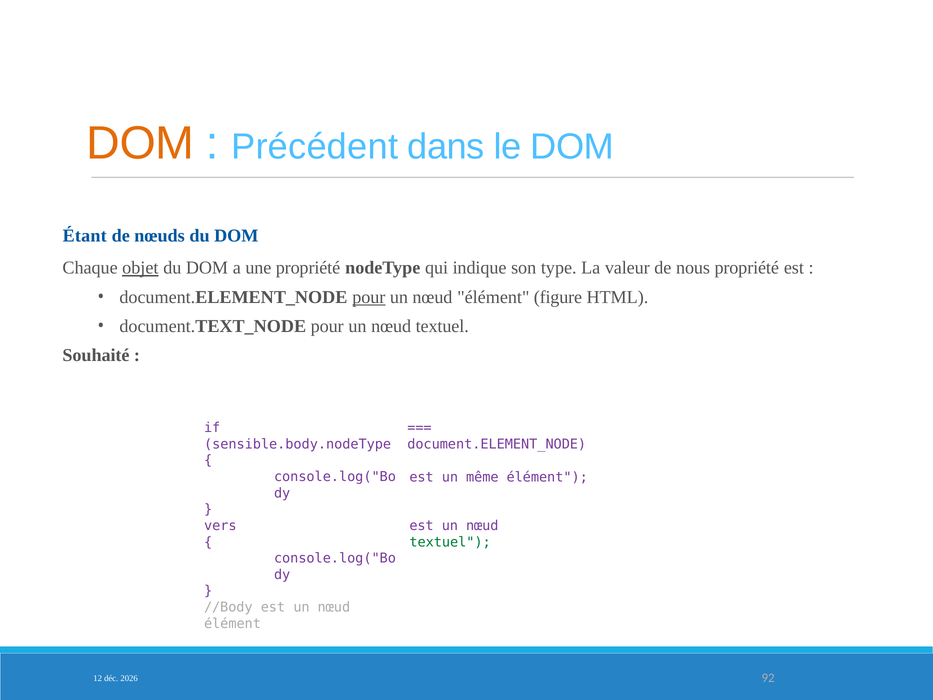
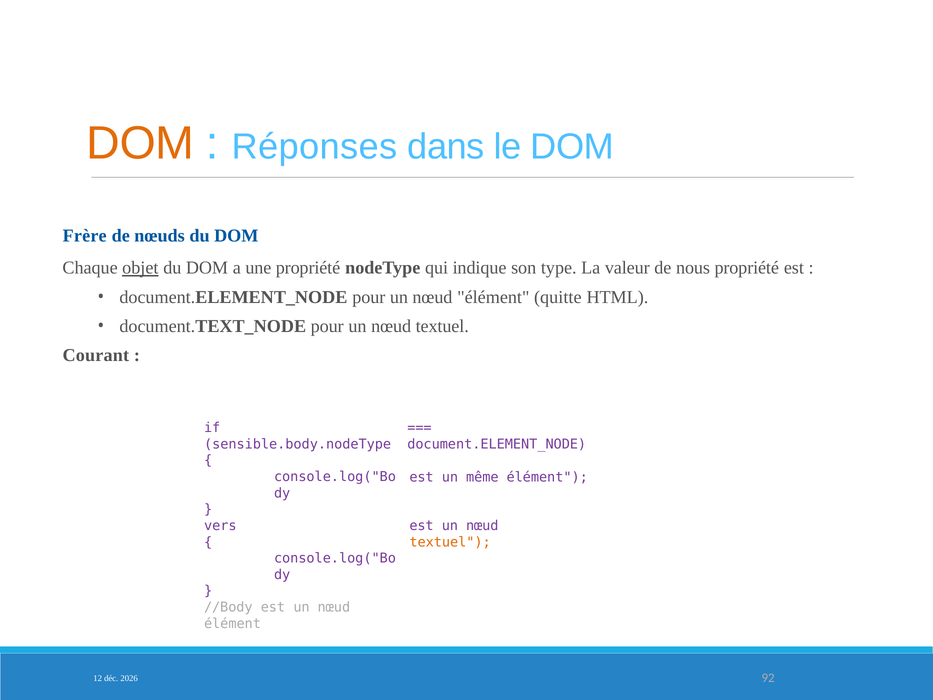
Précédent: Précédent -> Réponses (315, 147)
Étant: Étant -> Frère (85, 236)
pour underline: present -> none (369, 297)
figure: figure -> quitte (558, 297)
Souhaité: Souhaité -> Courant (96, 355)
textuel colour: green -> orange (450, 542)
